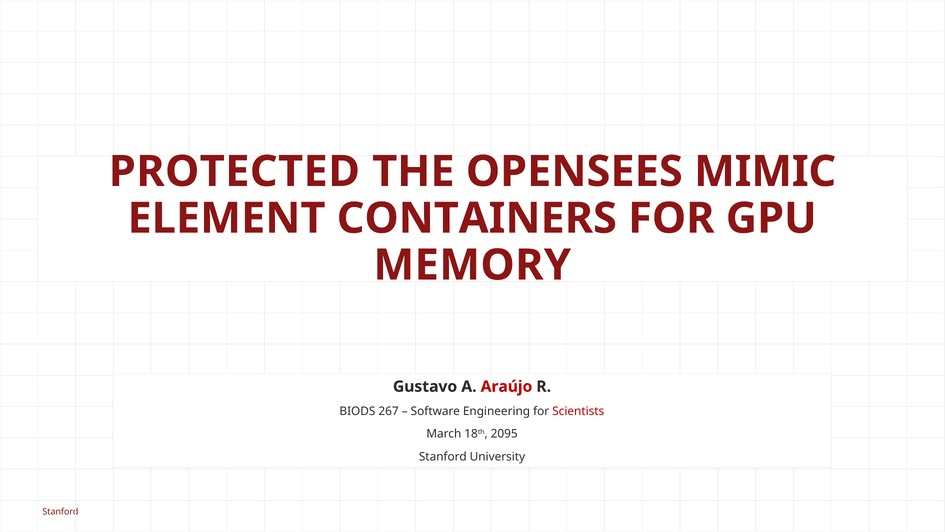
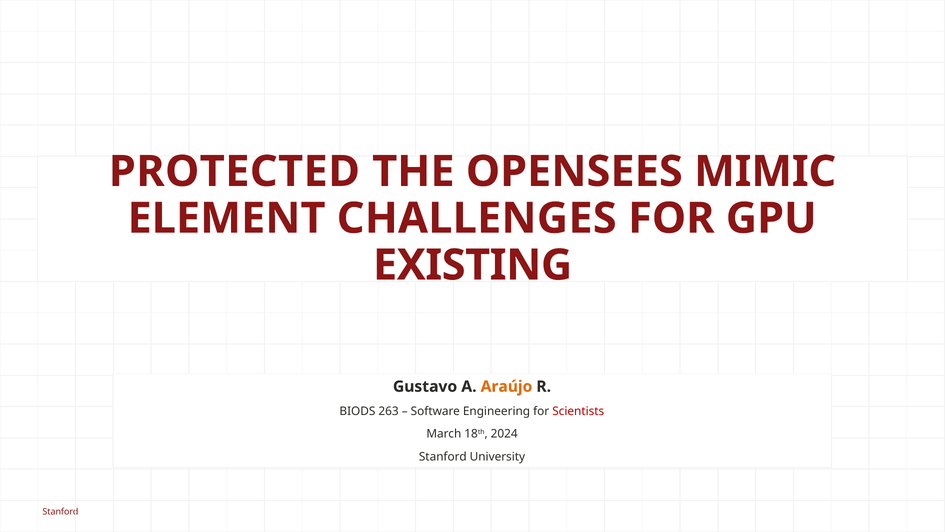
CONTAINERS: CONTAINERS -> CHALLENGES (477, 218)
MEMORY: MEMORY -> EXISTING (473, 265)
Araújo colour: red -> orange (507, 386)
267: 267 -> 263 (389, 411)
2095: 2095 -> 2024 (504, 434)
